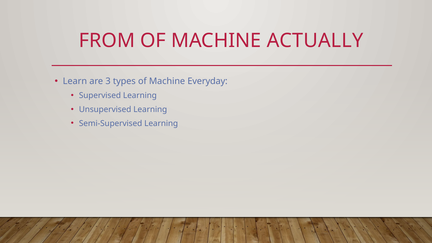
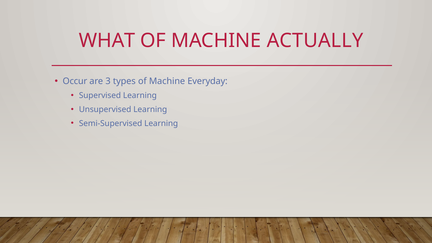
FROM: FROM -> WHAT (107, 41)
Learn: Learn -> Occur (75, 81)
